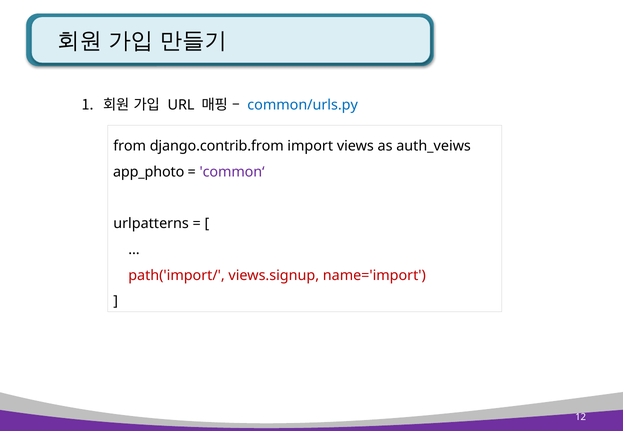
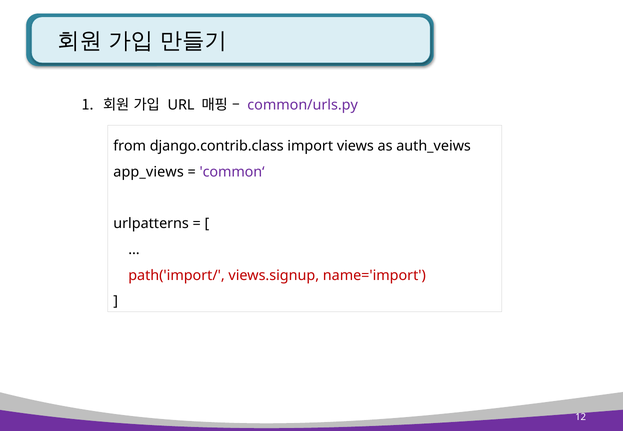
common/urls.py colour: blue -> purple (303, 105)
django.contrib.from: django.contrib.from -> django.contrib.class (217, 146)
app_photo: app_photo -> app_views (149, 172)
